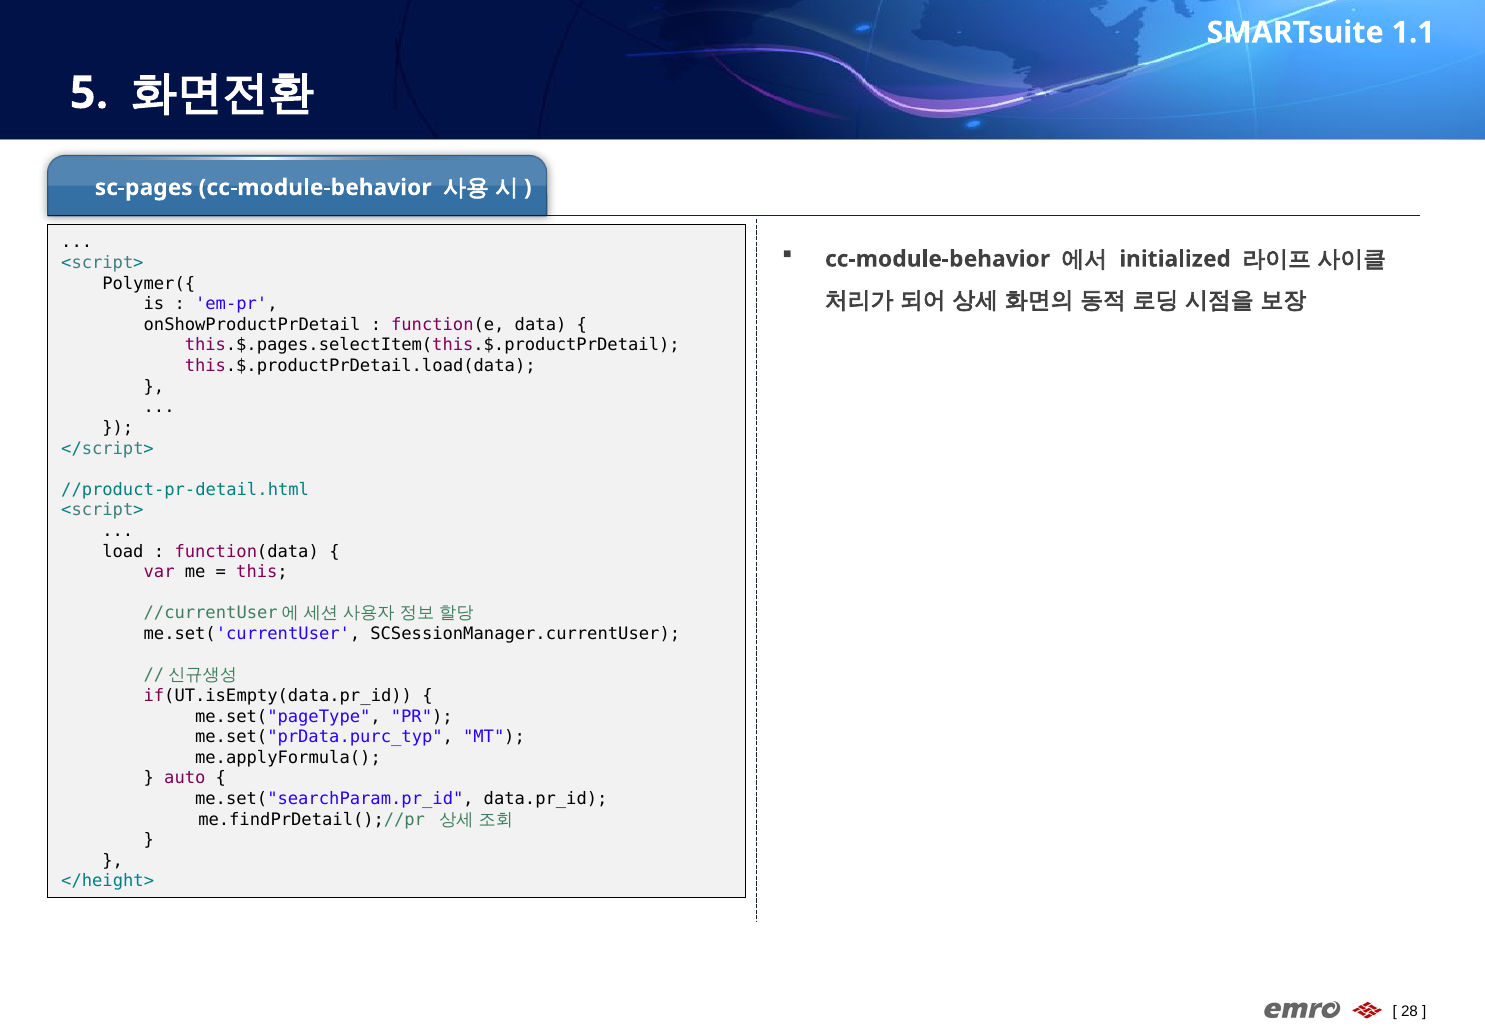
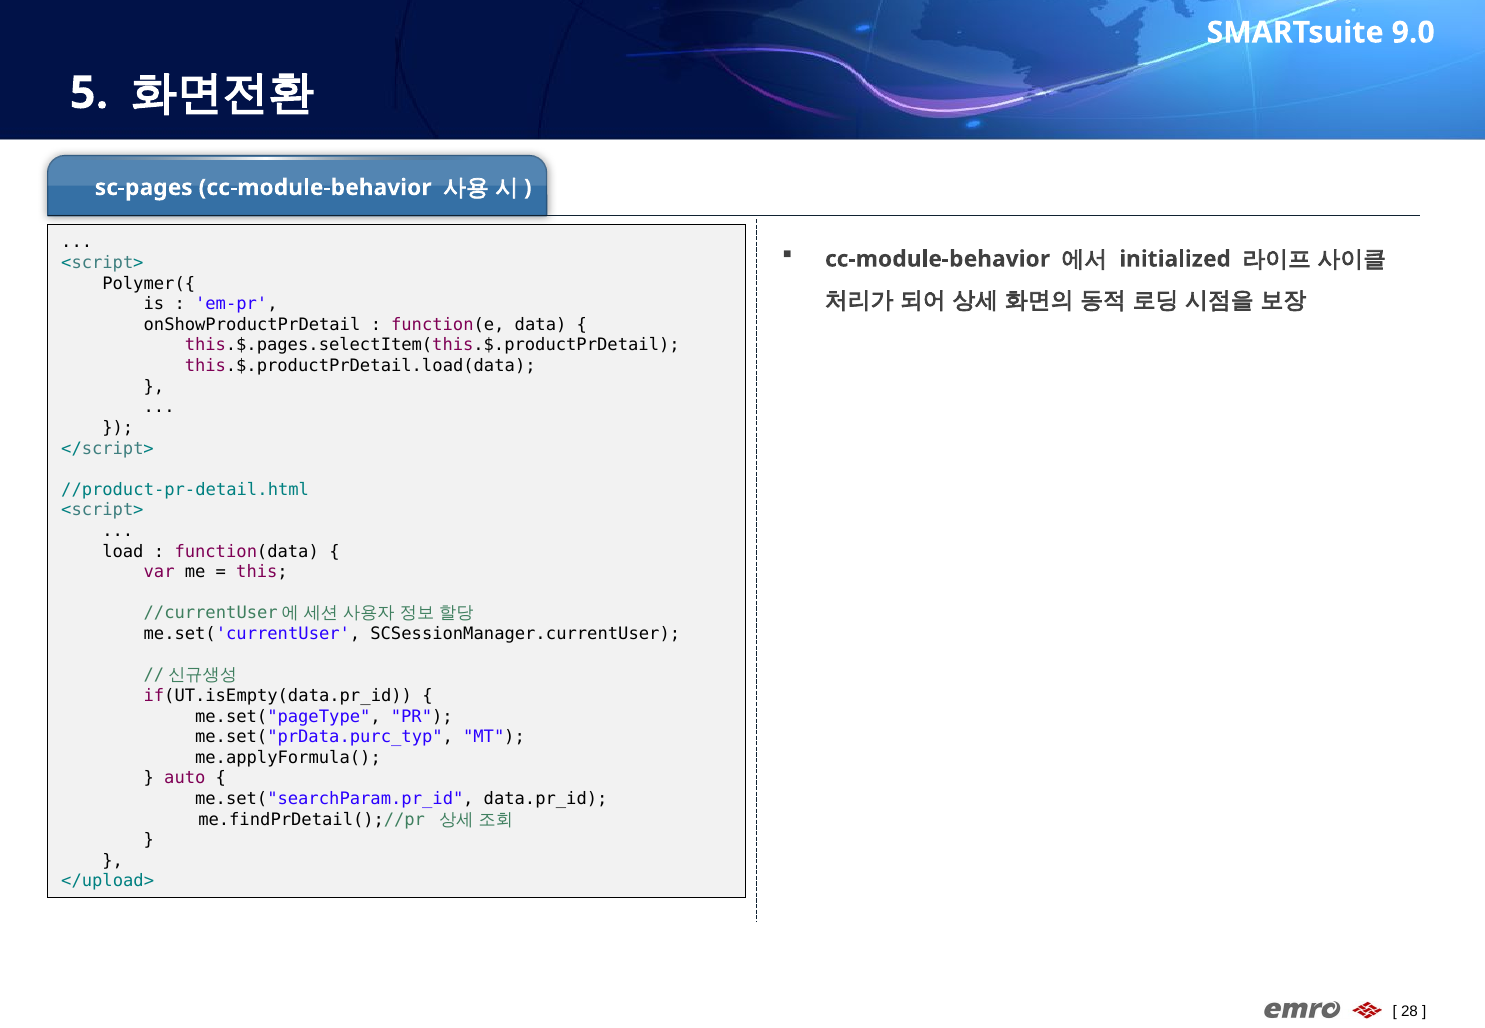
1.1: 1.1 -> 9.0 (1413, 32)
</height>: </height> -> </upload> (108, 881)
